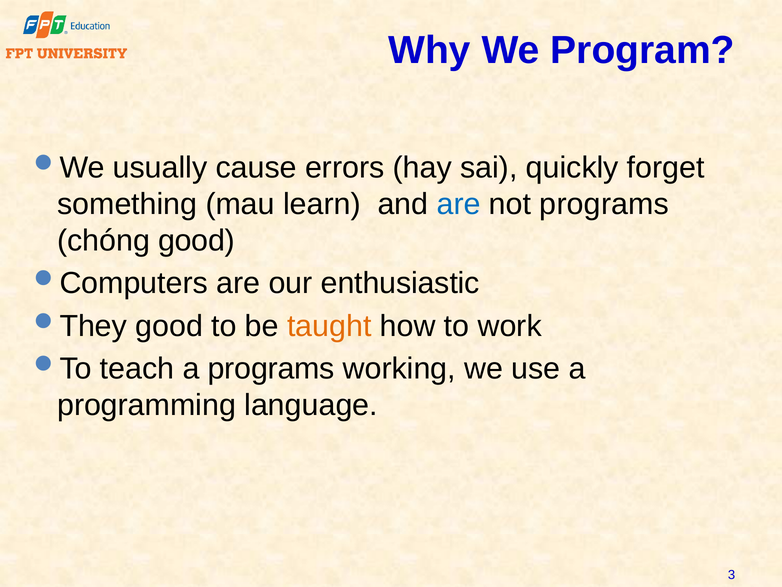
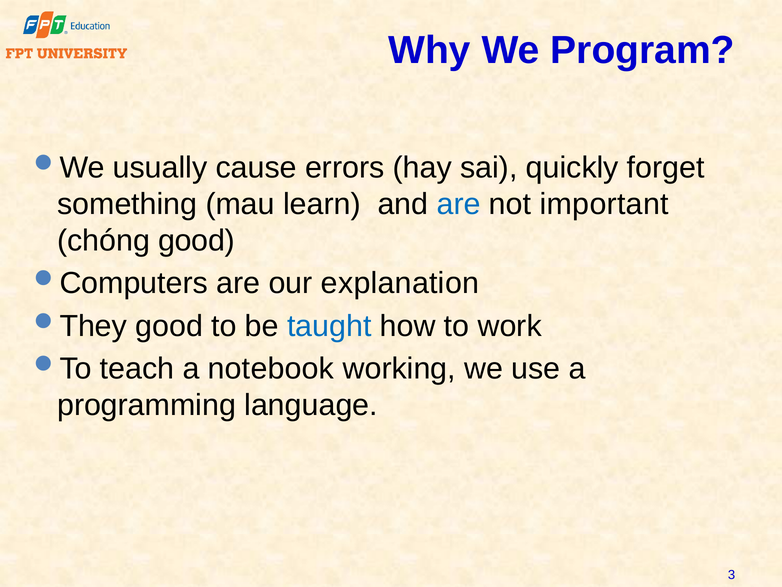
not programs: programs -> important (604, 204)
enthusiastic: enthusiastic -> explanation (400, 283)
taught colour: orange -> blue (329, 326)
a programs: programs -> notebook (271, 369)
